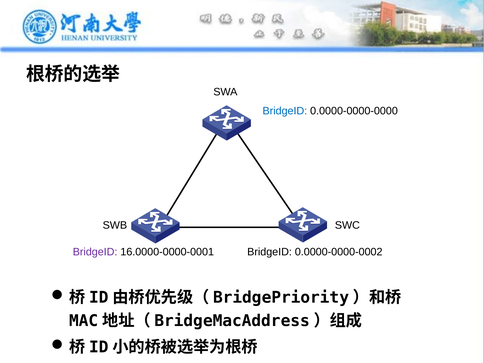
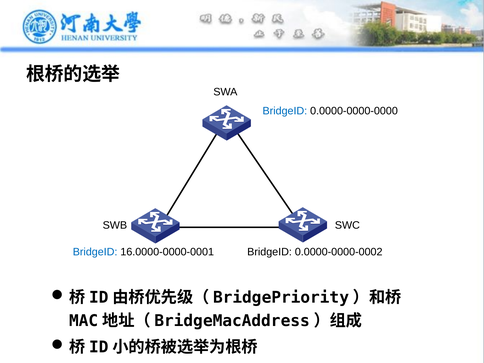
BridgeID colour: purple -> blue (95, 252)
